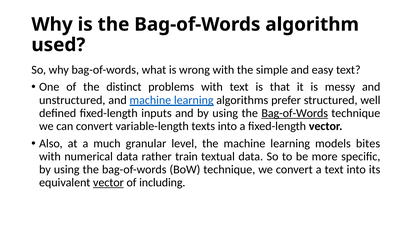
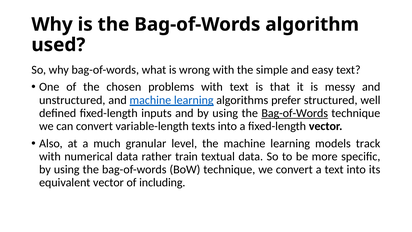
distinct: distinct -> chosen (124, 87)
bites: bites -> track (368, 143)
vector underline: present -> none (108, 182)
